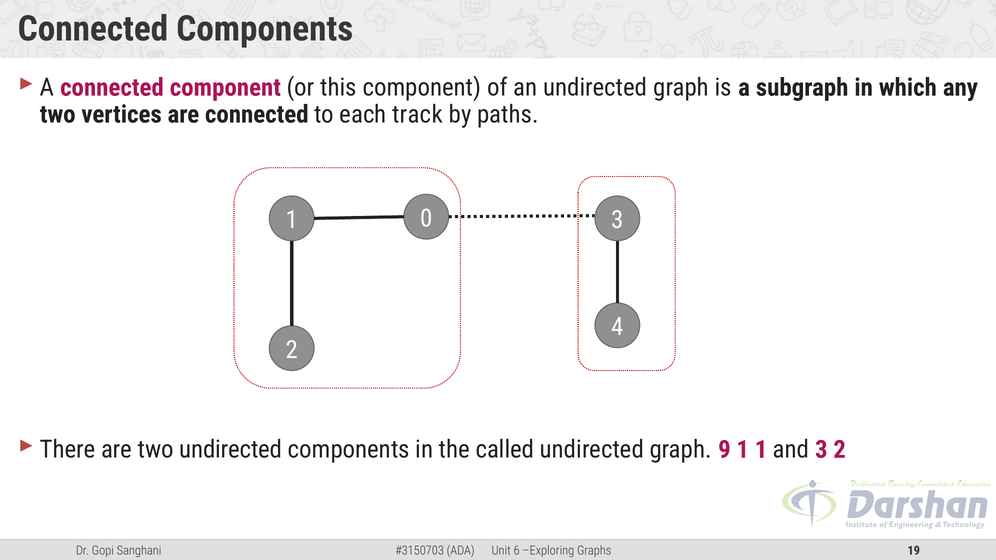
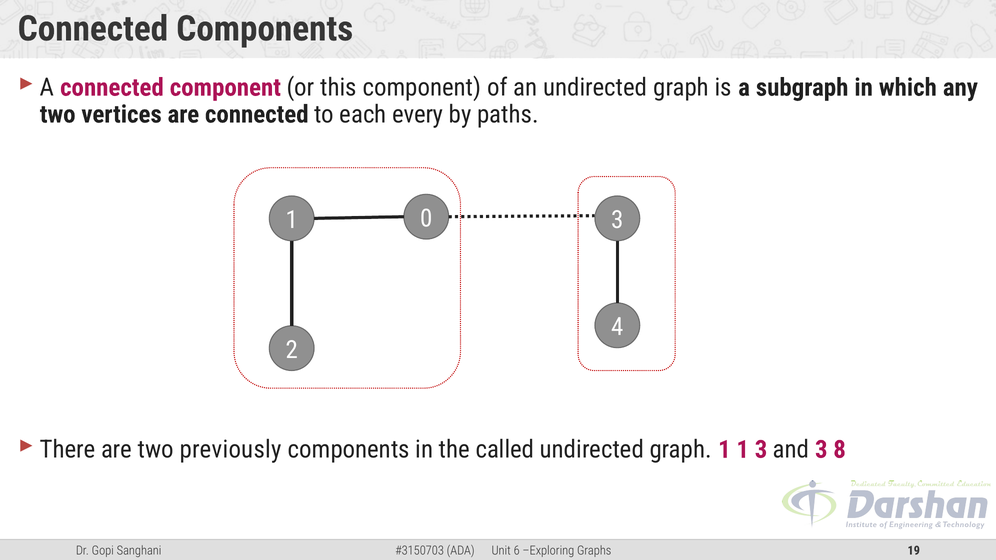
track: track -> every (418, 114)
two undirected: undirected -> previously (231, 450)
graph 9: 9 -> 1 (724, 450)
1 1: 1 -> 3 (761, 450)
3 2: 2 -> 8 (840, 450)
